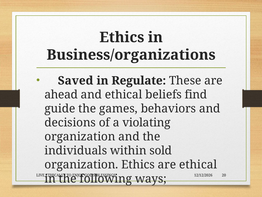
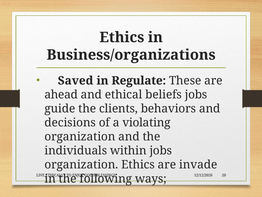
beliefs find: find -> jobs (196, 94)
games: games -> clients (118, 108)
within sold: sold -> jobs (161, 150)
are ethical: ethical -> invade (198, 164)
